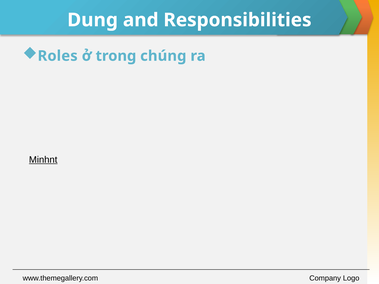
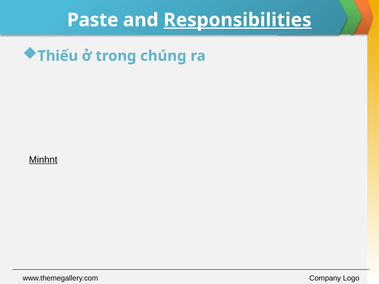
Dung: Dung -> Paste (93, 20)
Responsibilities underline: none -> present (237, 20)
Roles: Roles -> Thiếu (58, 56)
